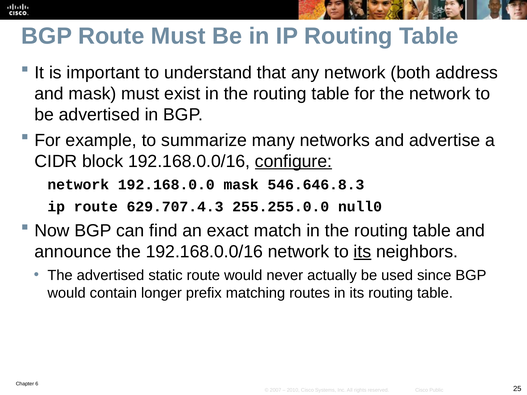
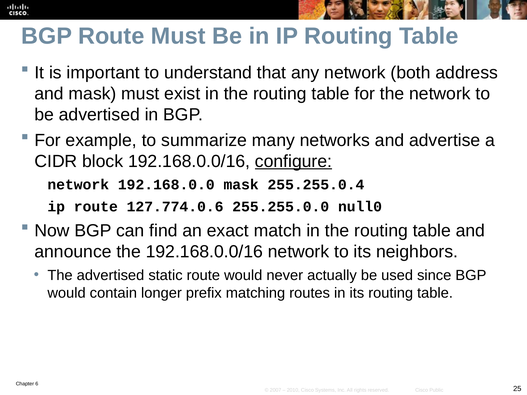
546.646.8.3: 546.646.8.3 -> 255.255.0.4 (316, 185)
629.707.4.3: 629.707.4.3 -> 127.774.0.6 (175, 207)
its underline: present -> none (362, 252)
